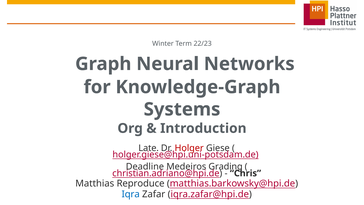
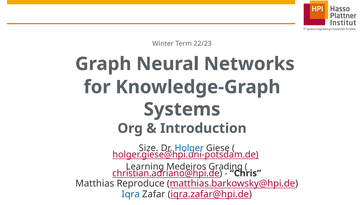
Late: Late -> Size (149, 148)
Holger colour: red -> blue (189, 148)
Deadline: Deadline -> Learning (145, 167)
